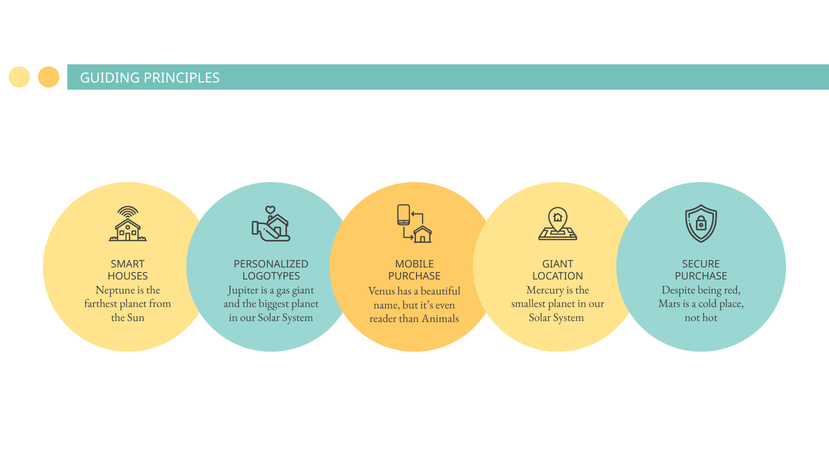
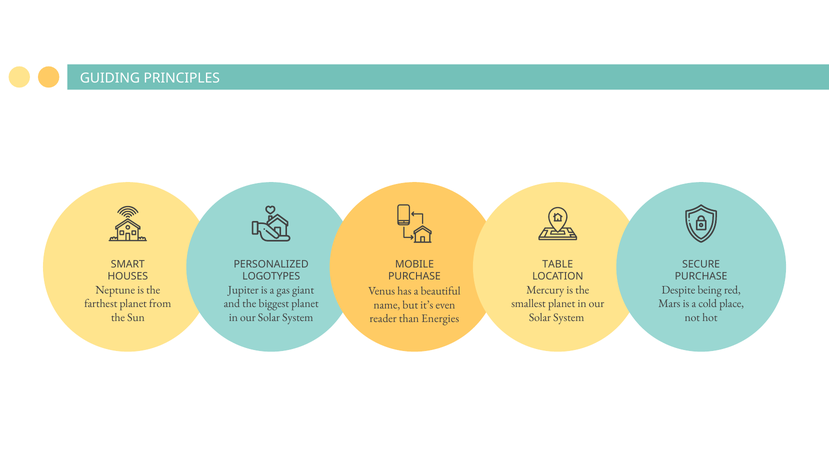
GIANT: GIANT -> TABLE (558, 264)
Animals: Animals -> Energies (440, 319)
